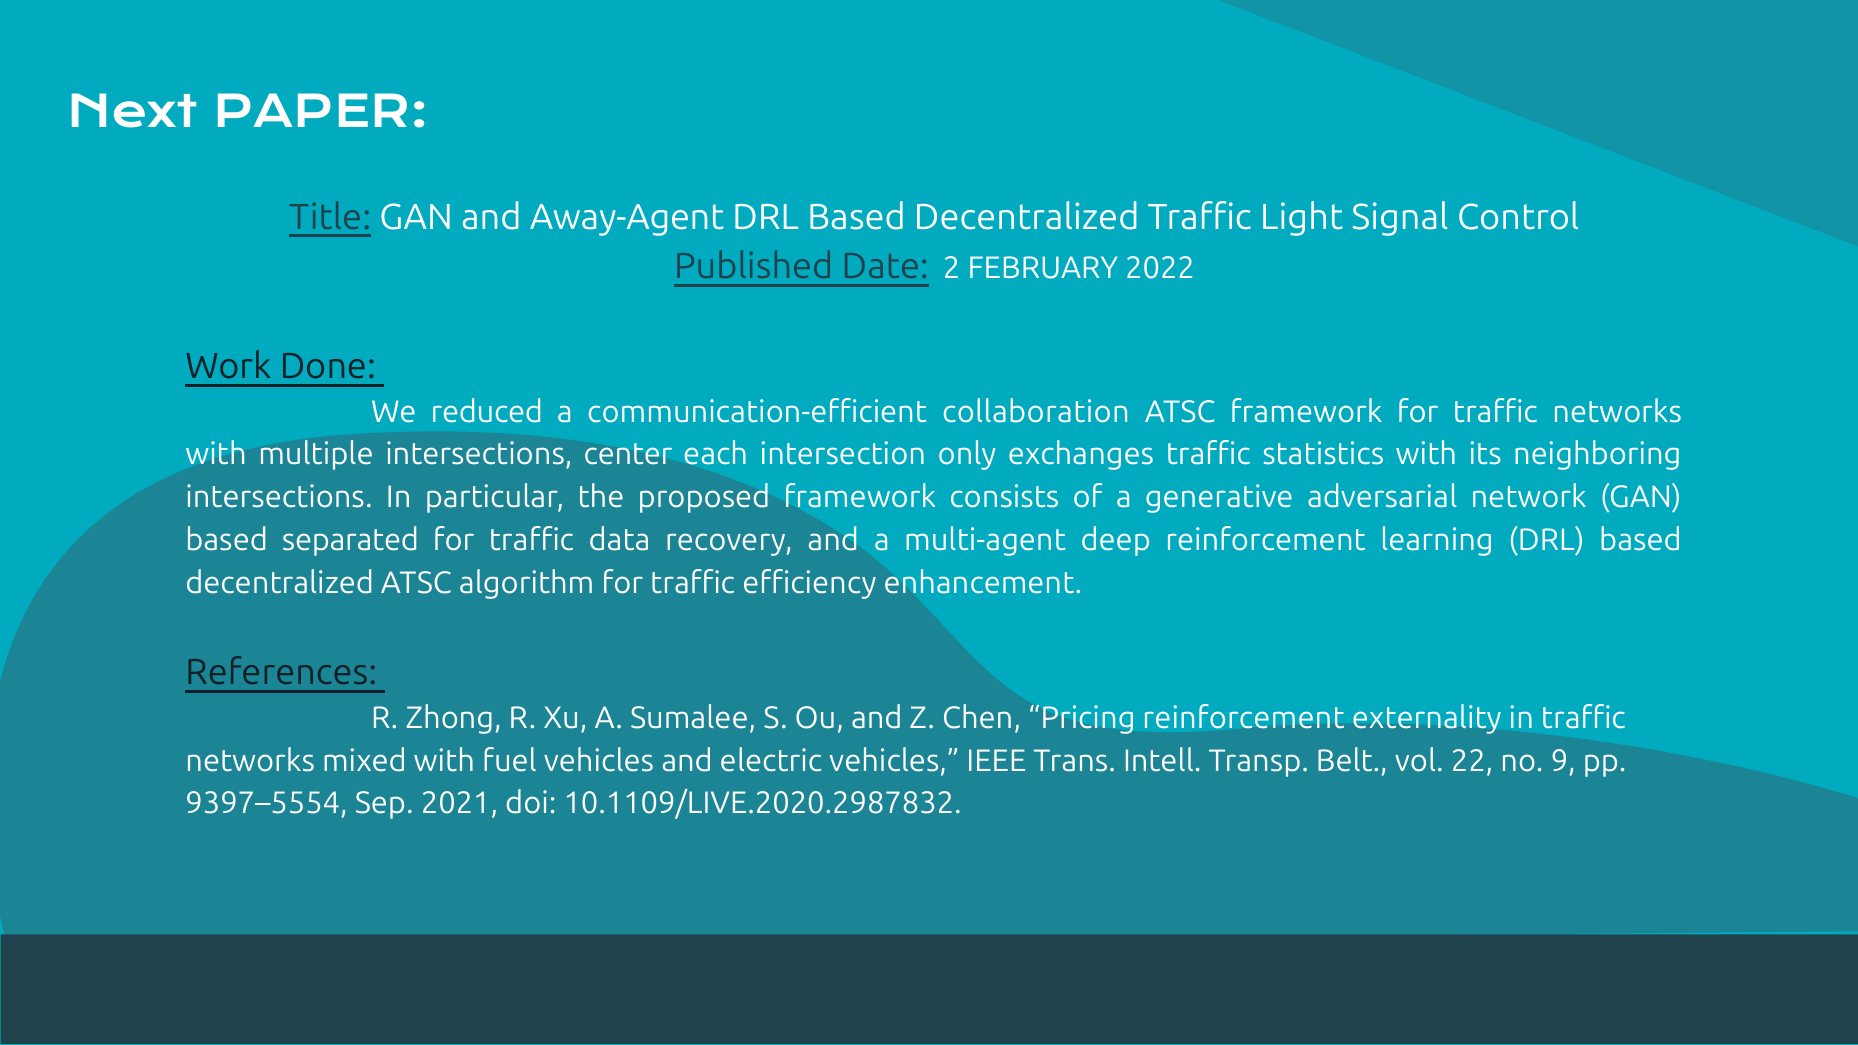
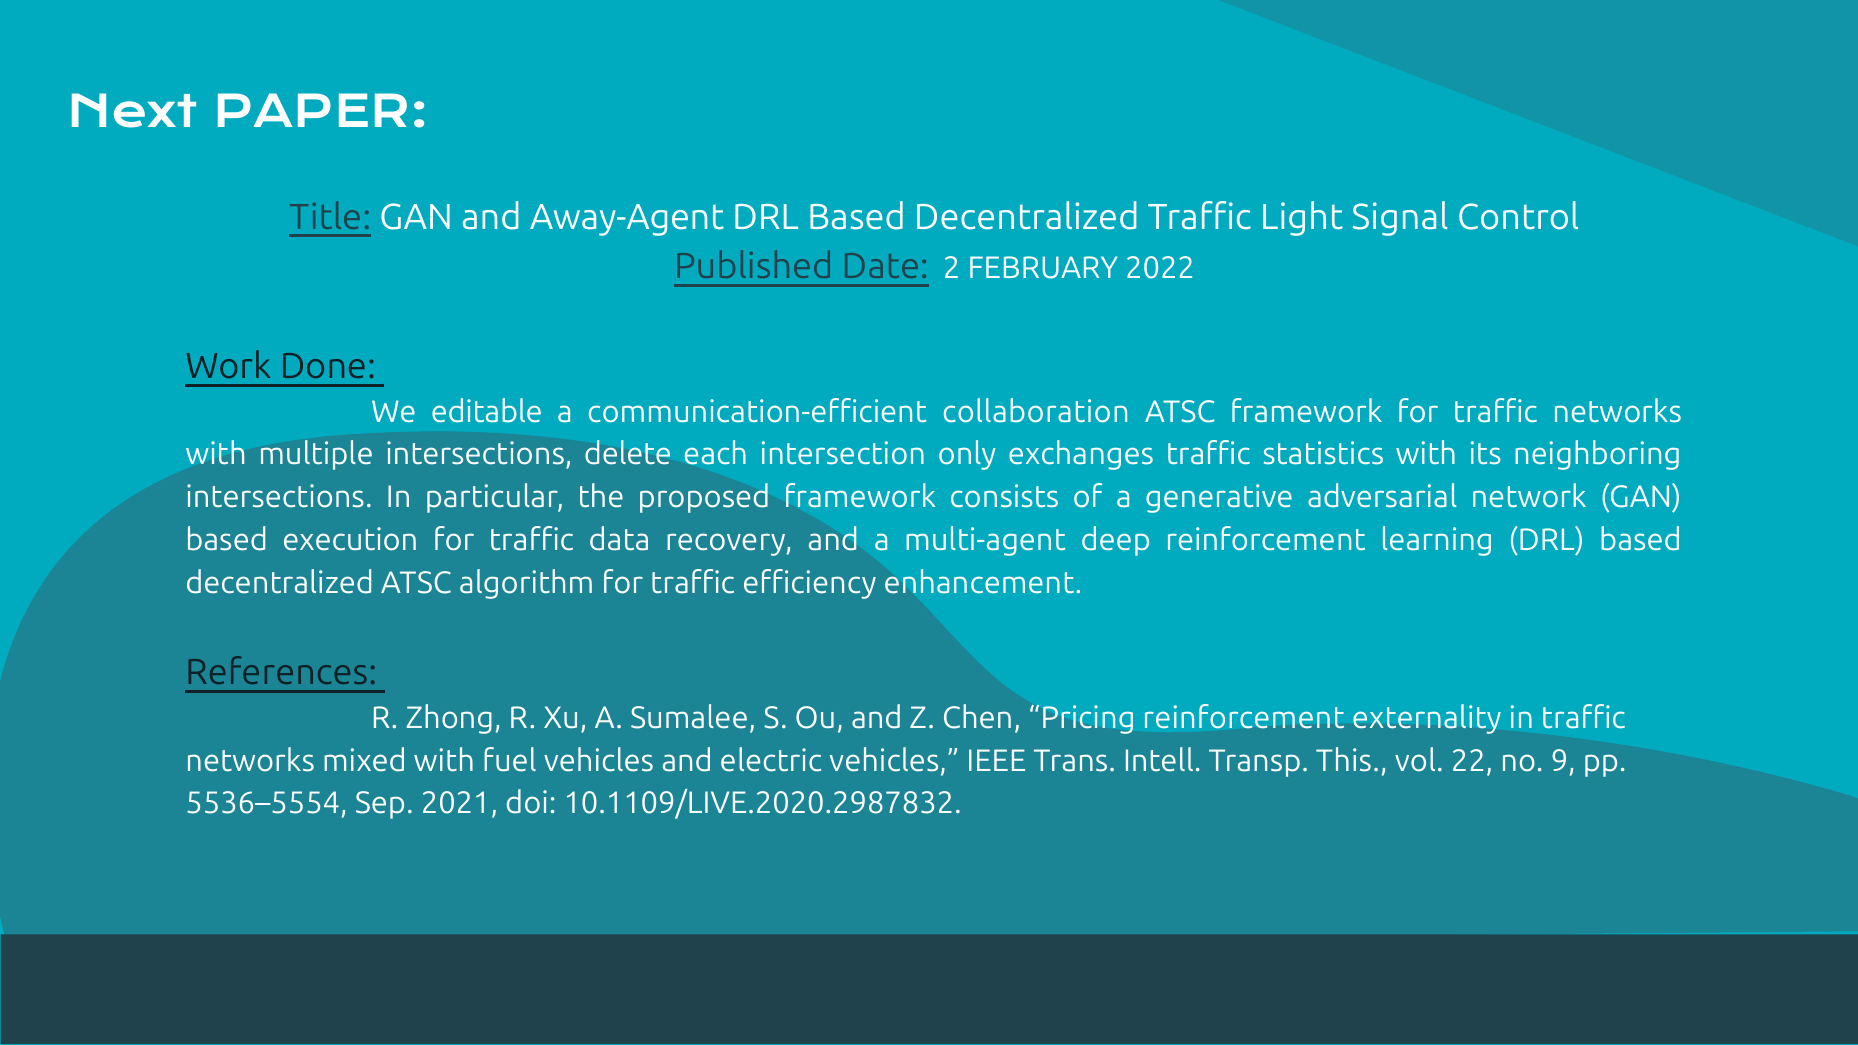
reduced: reduced -> editable (487, 412)
center: center -> delete (628, 455)
separated: separated -> execution (350, 540)
Belt: Belt -> This (1352, 761)
9397–5554: 9397–5554 -> 5536–5554 (267, 804)
